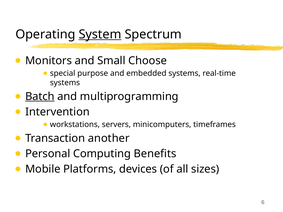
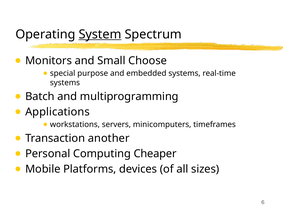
Batch underline: present -> none (40, 97)
Intervention: Intervention -> Applications (57, 112)
Benefits: Benefits -> Cheaper (155, 154)
